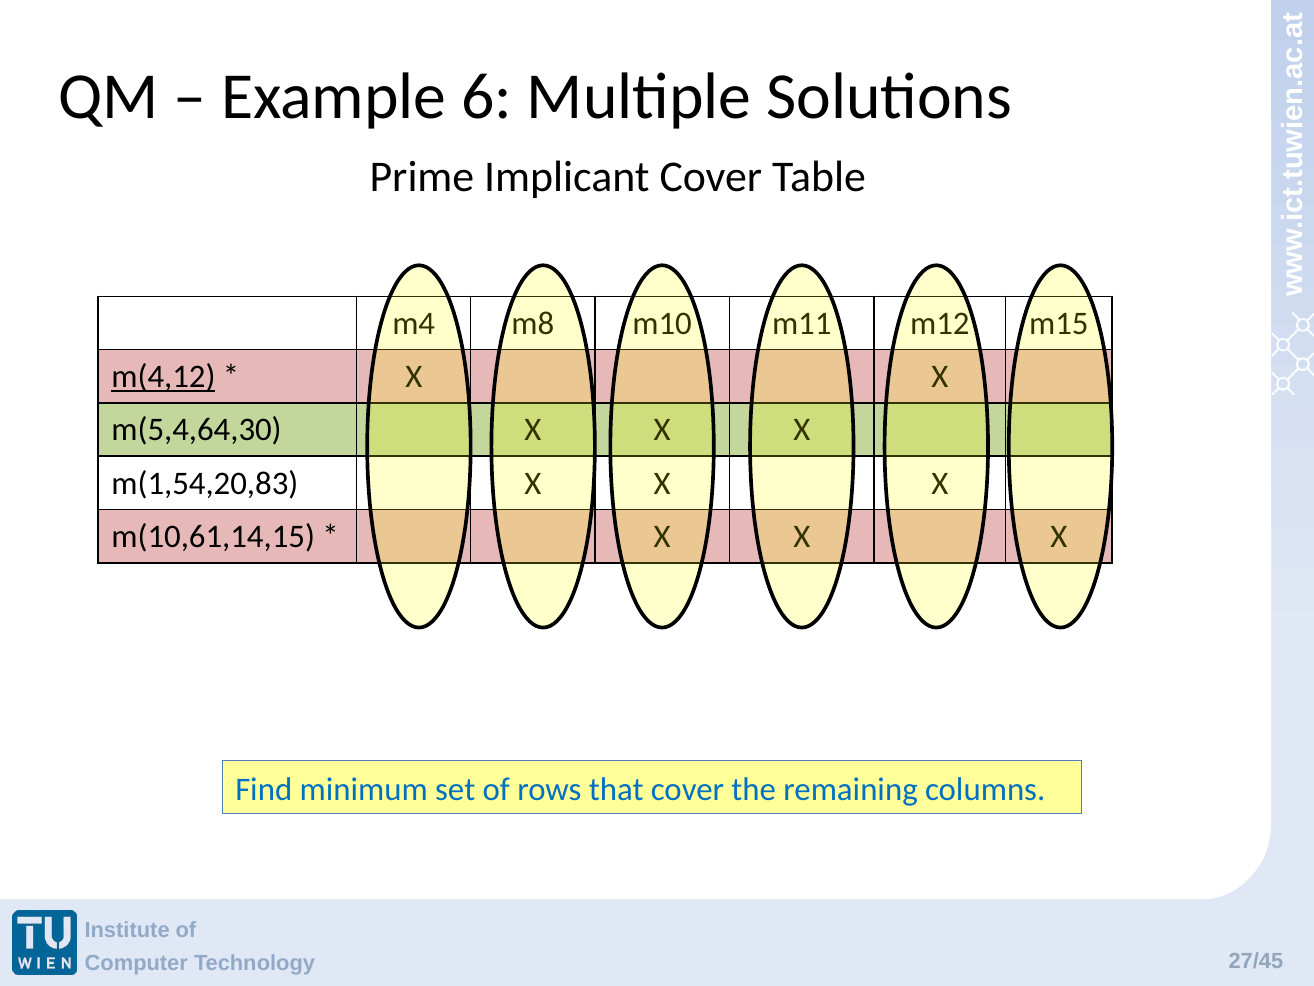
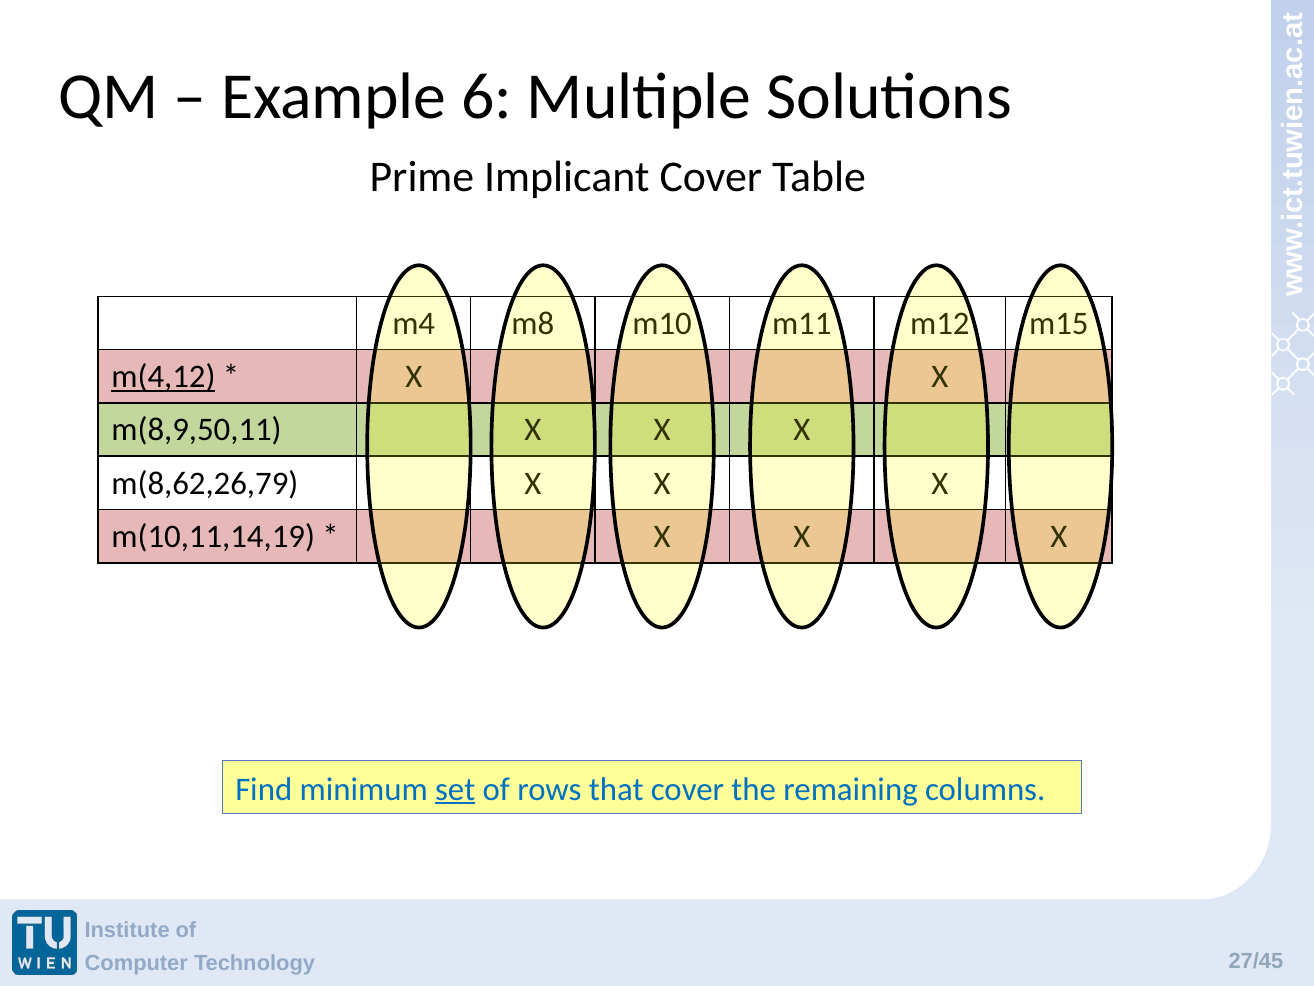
m(5,4,64,30: m(5,4,64,30 -> m(8,9,50,11 (197, 430)
m(1,54,20,83: m(1,54,20,83 -> m(8,62,26,79 (205, 483)
m(10,61,14,15: m(10,61,14,15 -> m(10,11,14,19 (213, 536)
set underline: none -> present (455, 789)
